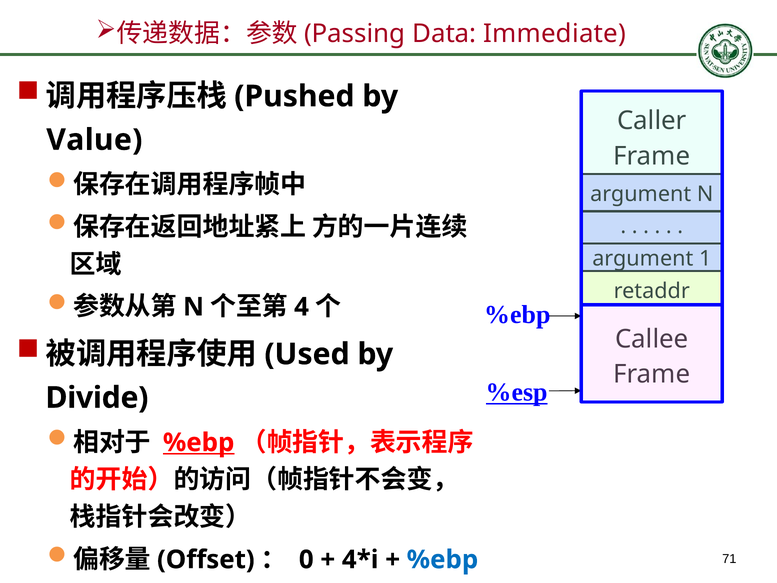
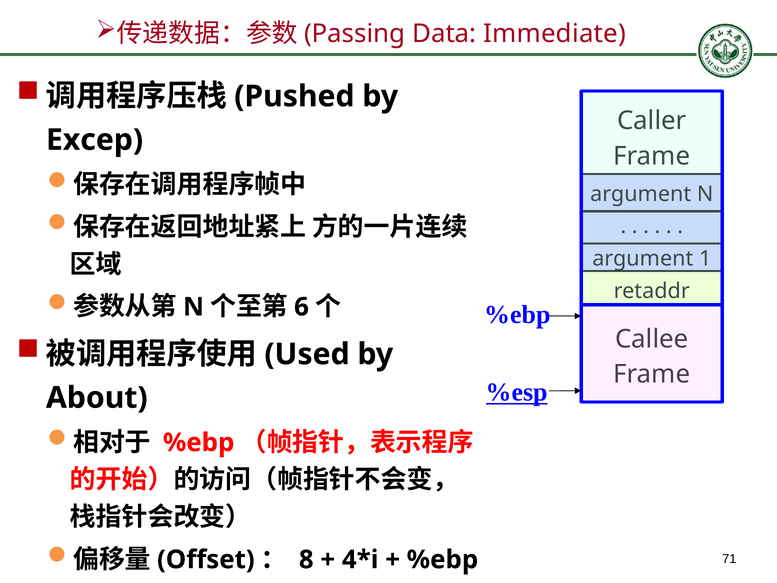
Value: Value -> Excep (95, 140)
4: 4 -> 6 (301, 307)
Divide: Divide -> About (97, 398)
%ebp underline: present -> none (199, 442)
0: 0 -> 8 (306, 559)
%ebp colour: blue -> black (442, 559)
